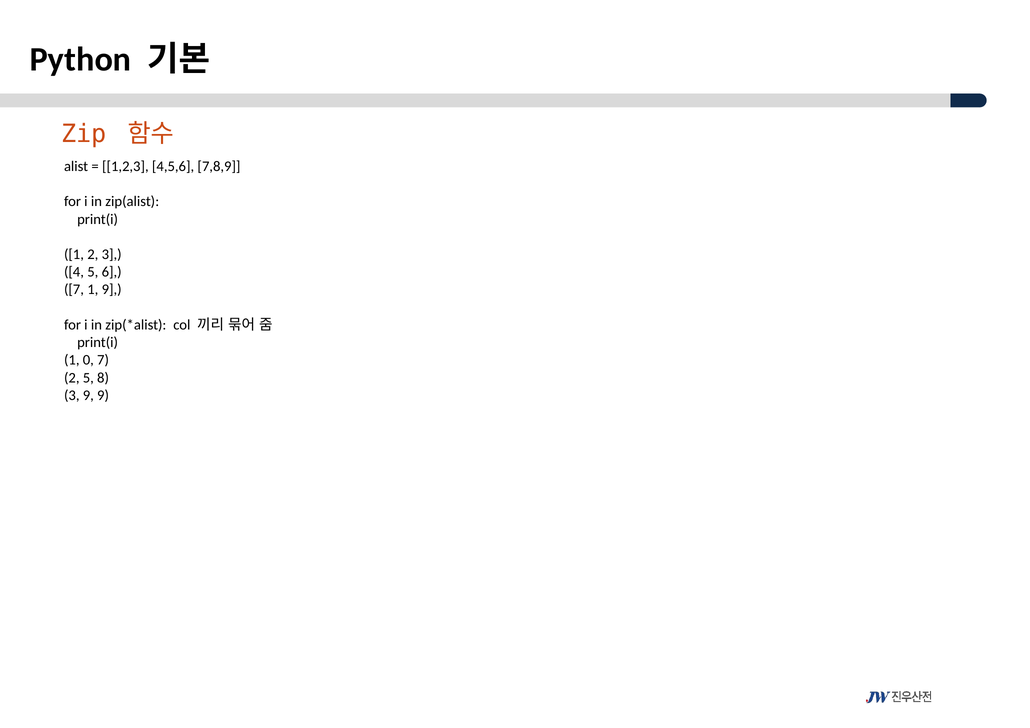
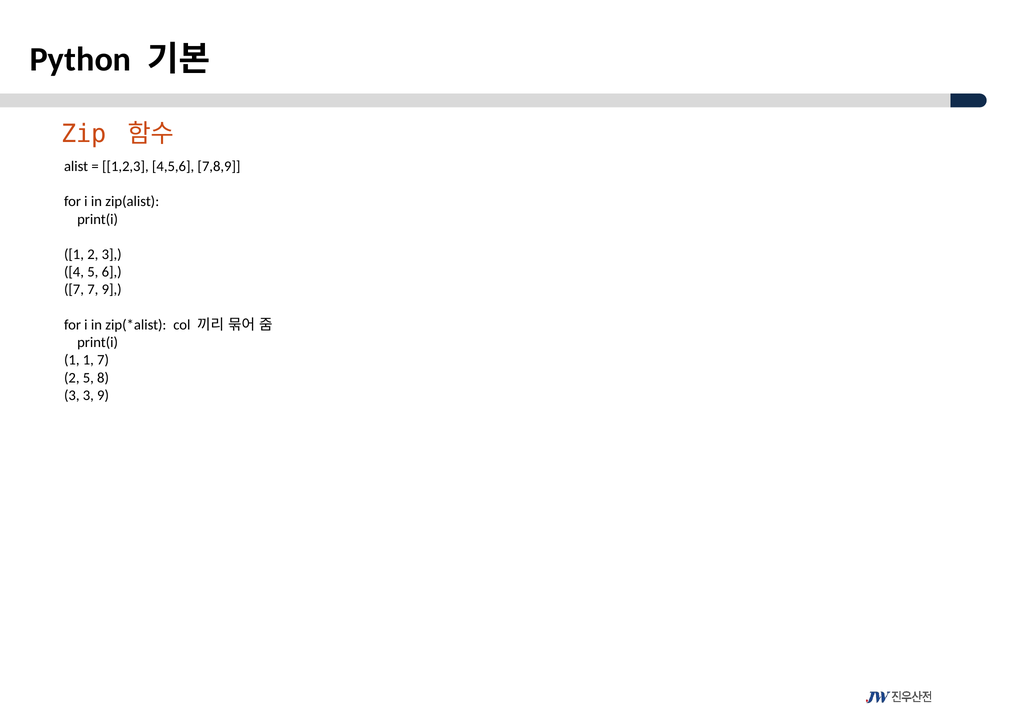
7 1: 1 -> 7 (93, 290)
1 0: 0 -> 1 (88, 360)
3 9: 9 -> 3 (88, 395)
